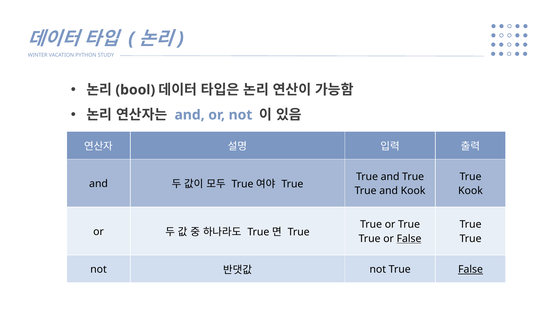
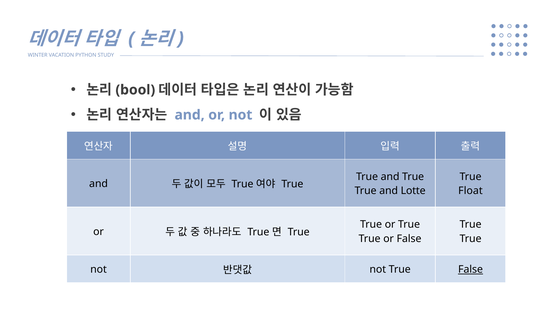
and Kook: Kook -> Lotte (413, 191)
Kook: Kook -> Float (470, 191)
False underline: present -> none (409, 239)
